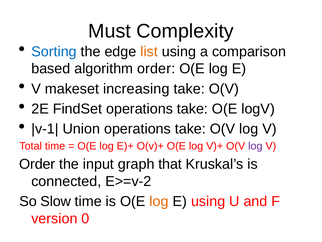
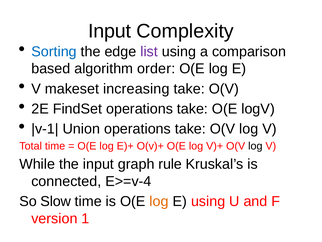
Must: Must -> Input (110, 31)
list colour: orange -> purple (149, 51)
log colour: purple -> black (255, 146)
Order: Order -> While (37, 164)
that: that -> rule (170, 164)
E>=v-2: E>=v-2 -> E>=v-4 (128, 181)
0: 0 -> 1 (85, 218)
